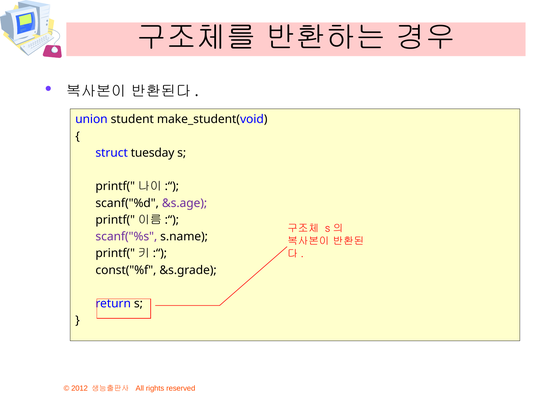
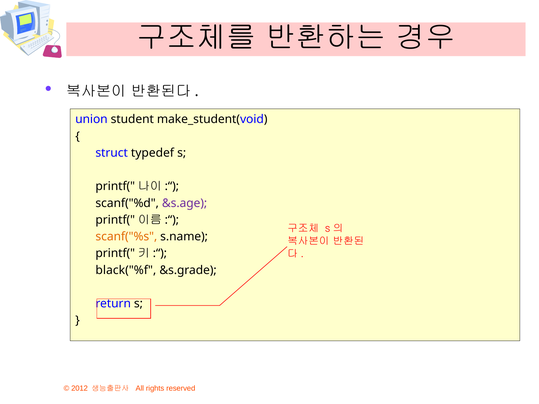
tuesday: tuesday -> typedef (153, 153)
scanf("%s colour: purple -> orange (126, 237)
const("%f: const("%f -> black("%f (126, 270)
